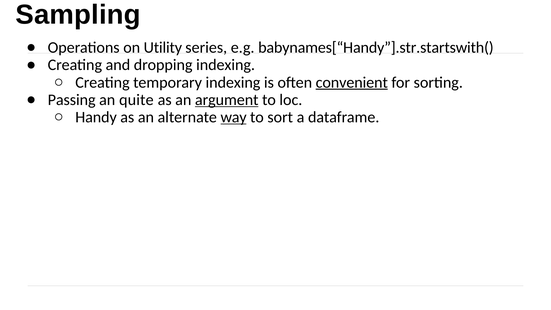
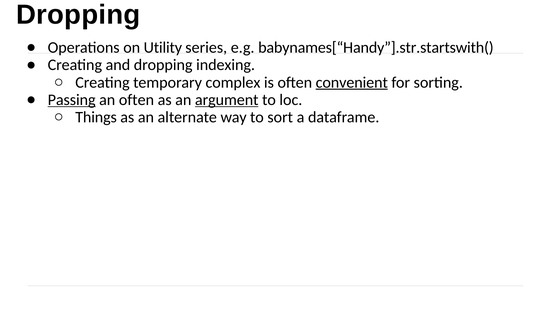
Sampling: Sampling -> Dropping (78, 15)
temporary indexing: indexing -> complex (233, 82)
Passing underline: none -> present (72, 100)
an quite: quite -> often (136, 100)
Handy: Handy -> Things (96, 117)
way underline: present -> none (234, 117)
